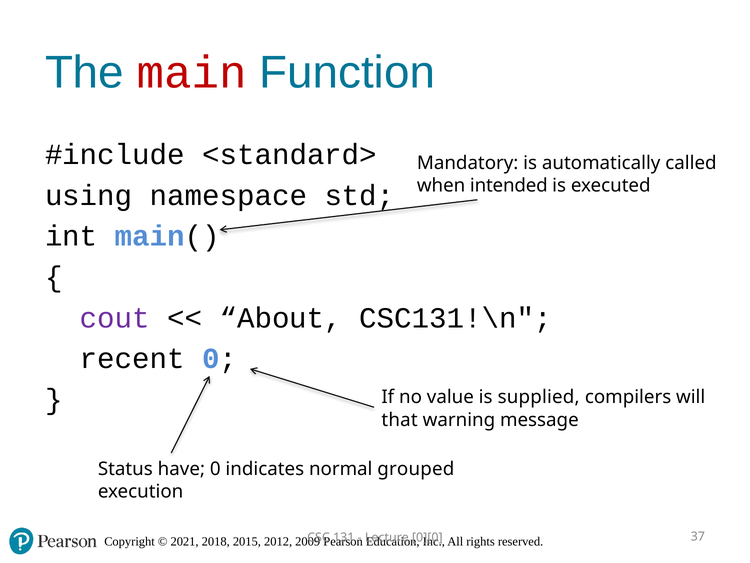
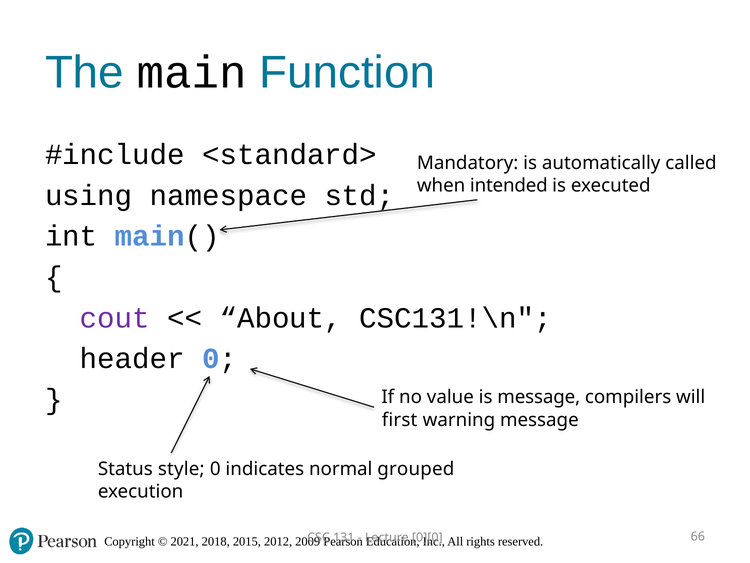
main colour: red -> black (192, 73)
recent: recent -> header (132, 358)
is supplied: supplied -> message (539, 397)
that: that -> first (400, 419)
have: have -> style (181, 469)
37: 37 -> 66 (698, 536)
